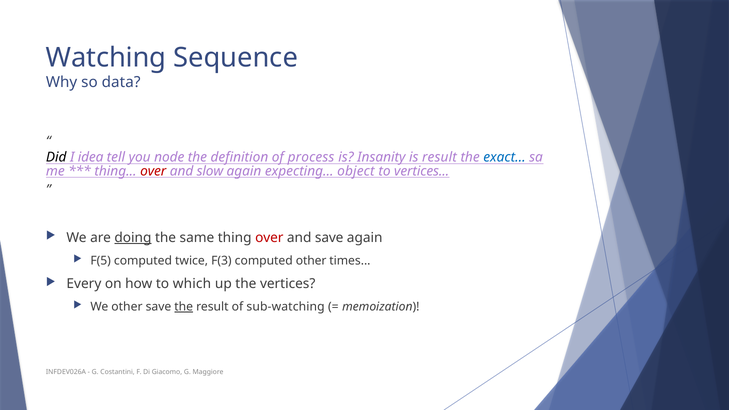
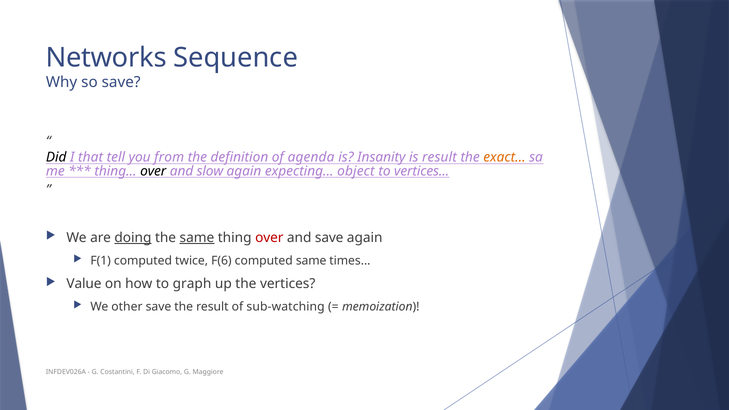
Watching: Watching -> Networks (106, 57)
so data: data -> save (121, 82)
idea: idea -> that (91, 157)
node: node -> from (169, 157)
process: process -> agenda (311, 157)
exact colour: blue -> orange (504, 157)
over colour: red -> black (153, 171)
same underline: none -> present (197, 238)
F(5: F(5 -> F(1 (101, 261)
F(3: F(3 -> F(6 (221, 261)
computed other: other -> same (311, 261)
Every: Every -> Value (84, 284)
which: which -> graph (192, 284)
the underline: present -> none (184, 307)
